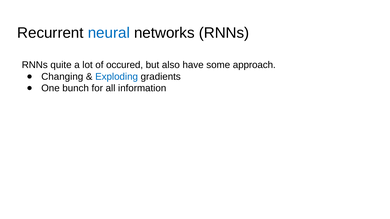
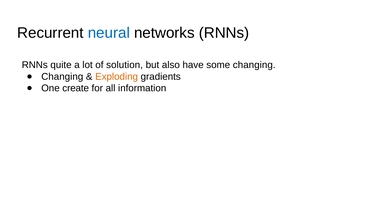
occured: occured -> solution (125, 65)
some approach: approach -> changing (254, 65)
Exploding colour: blue -> orange (117, 77)
bunch: bunch -> create (76, 88)
